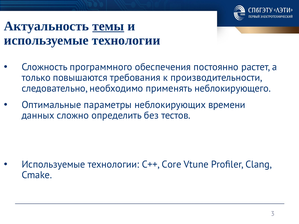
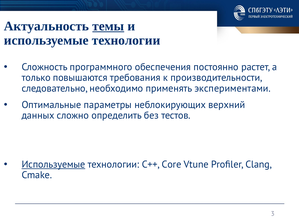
неблокирующего: неблокирующего -> экспериментами (233, 89)
времени: времени -> верхний (227, 105)
Используемые underline: none -> present (53, 165)
